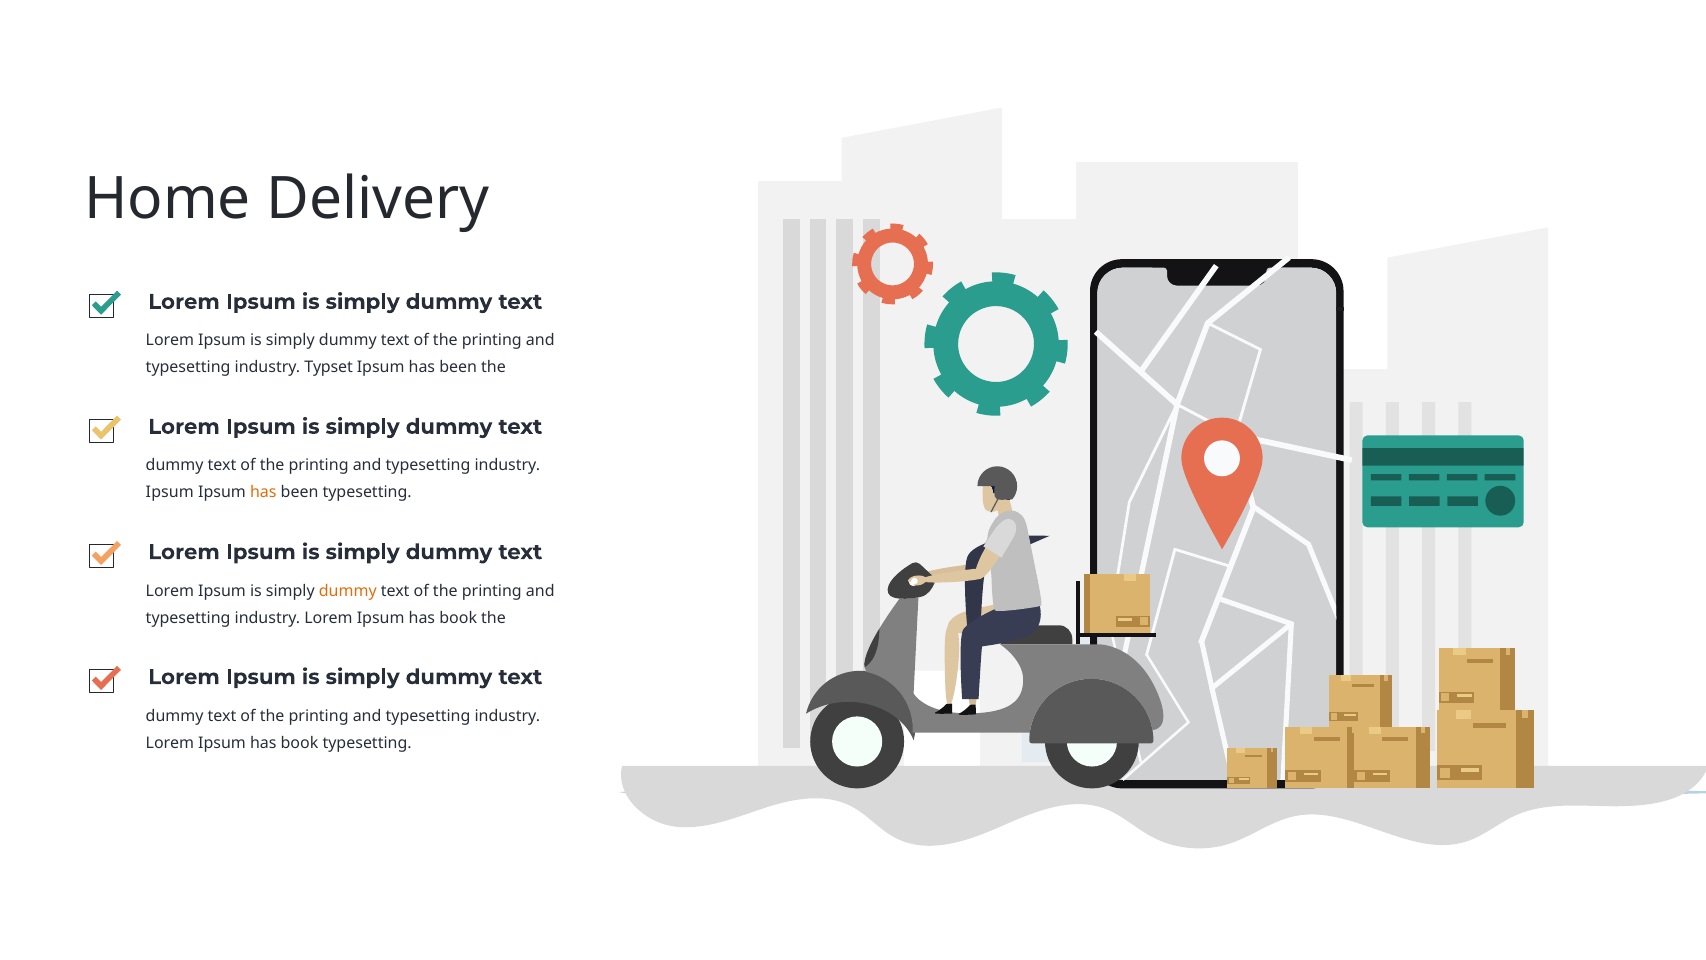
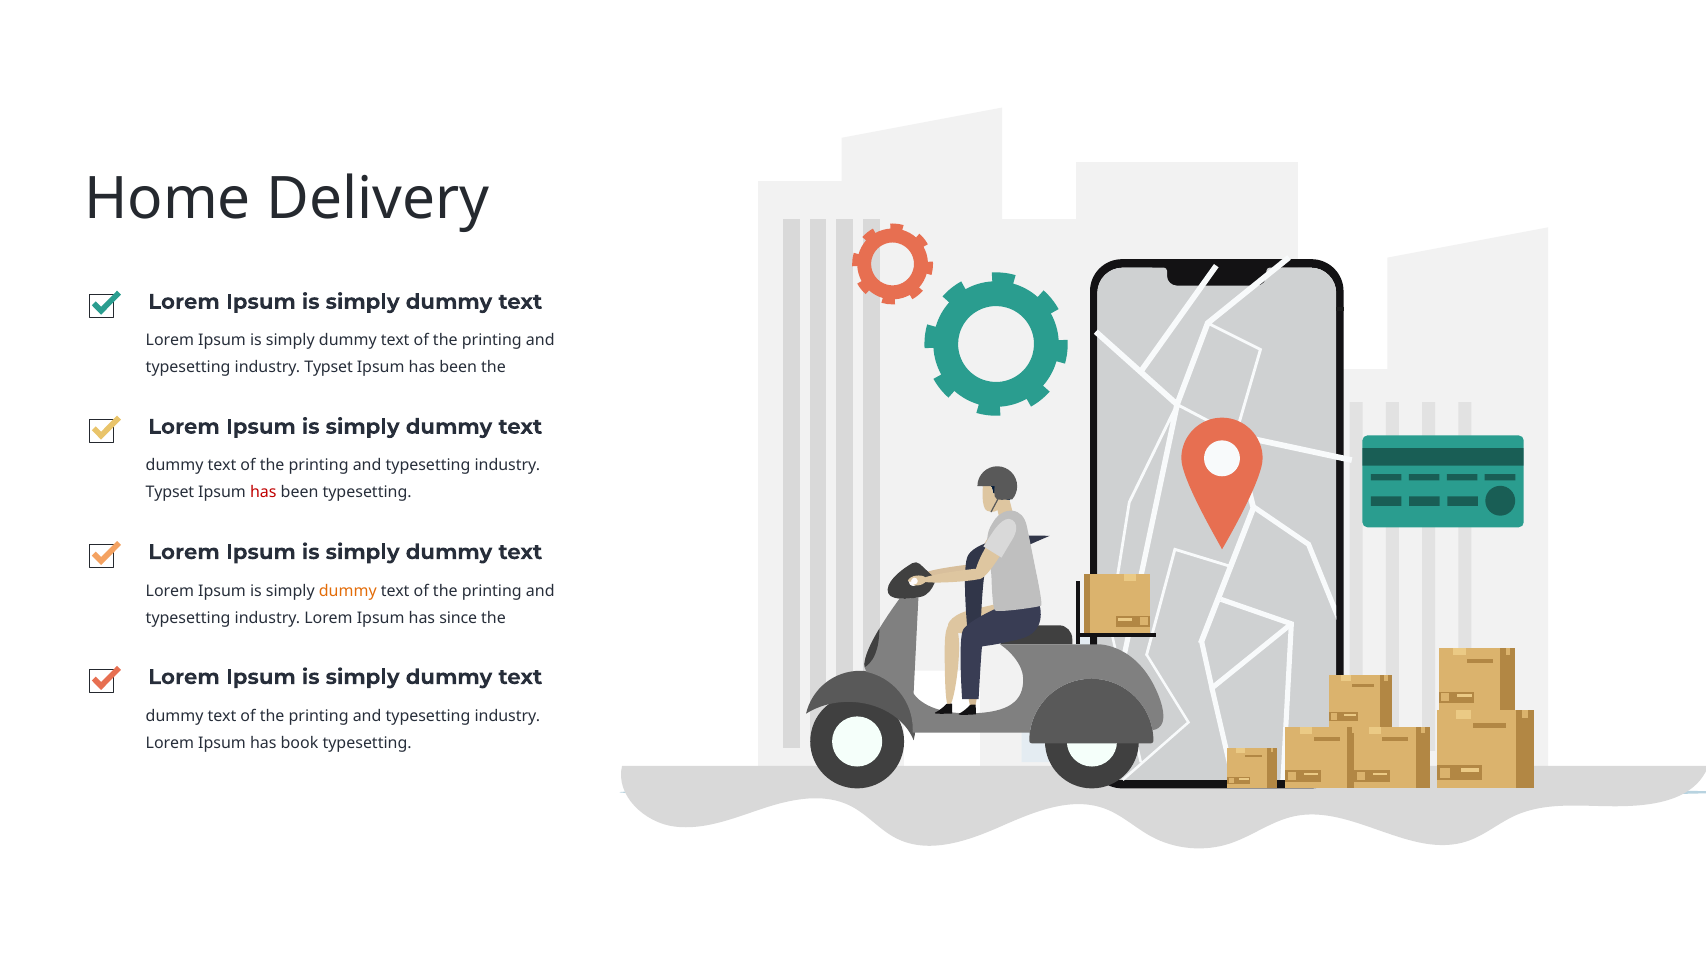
Ipsum: Ipsum -> Typset (170, 492)
has colour: orange -> red (263, 492)
book: book -> since (458, 618)
